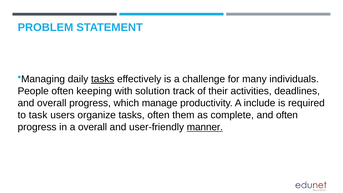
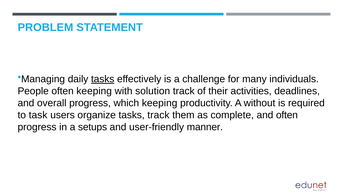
which manage: manage -> keeping (160, 103)
include: include -> without (260, 103)
tasks often: often -> track (158, 115)
a overall: overall -> setups (93, 127)
manner underline: present -> none (205, 127)
